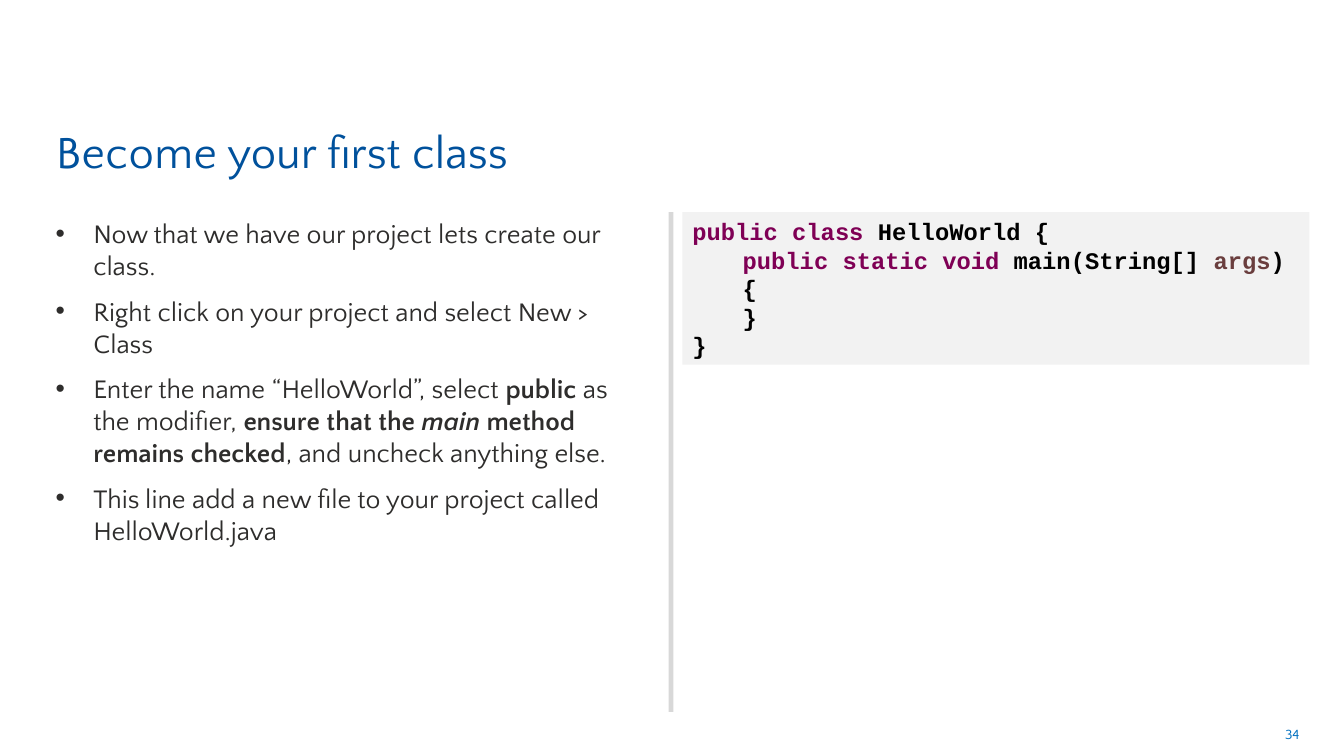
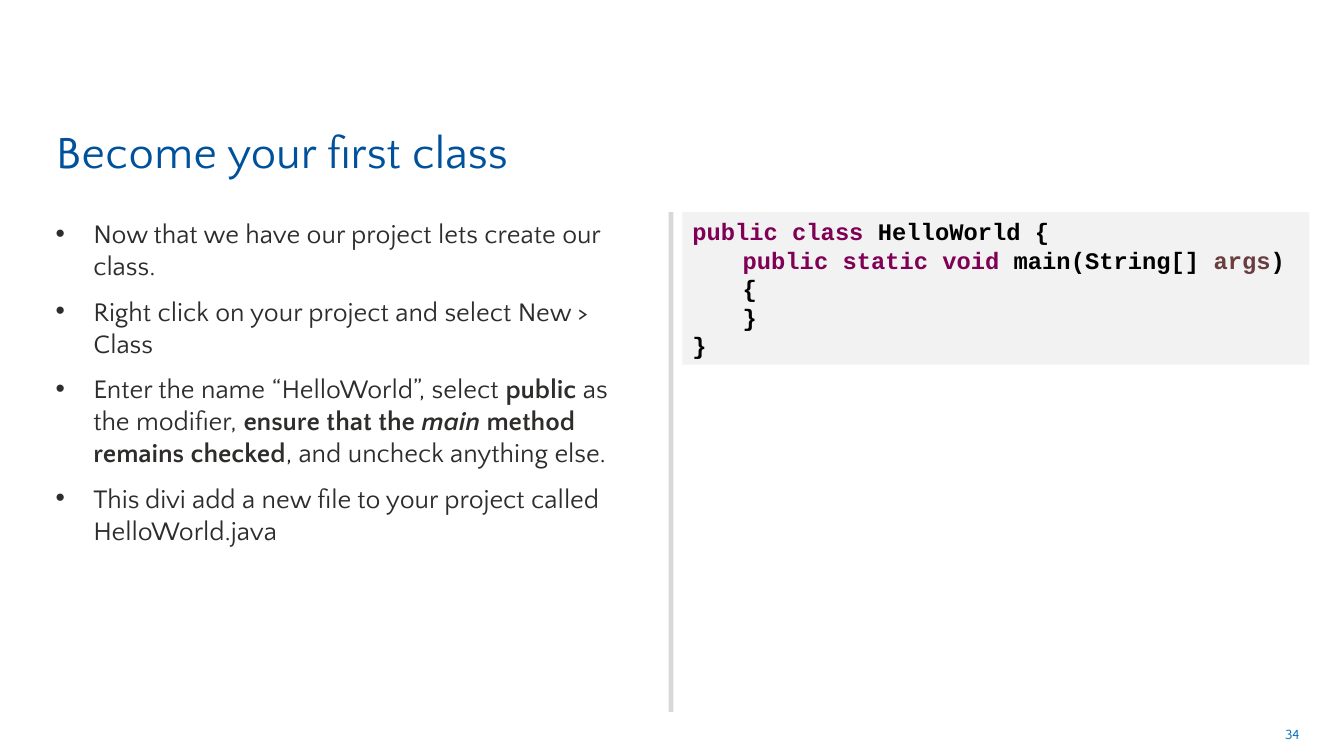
line: line -> divi (166, 500)
